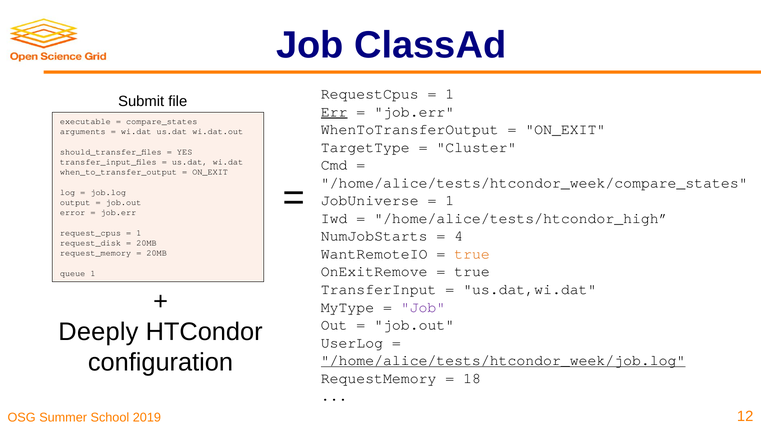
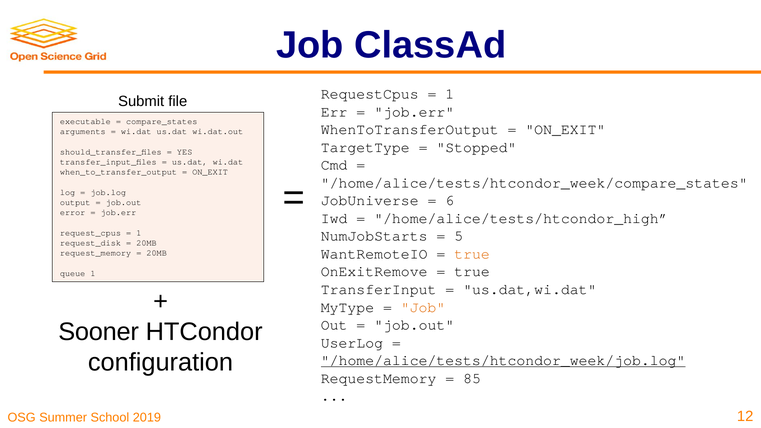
Err underline: present -> none (334, 112)
Cluster: Cluster -> Stopped (476, 147)
1: 1 -> 6 (450, 201)
4: 4 -> 5 (459, 236)
Job colour: purple -> orange (423, 307)
Deeply: Deeply -> Sooner (99, 332)
18: 18 -> 85 (472, 378)
